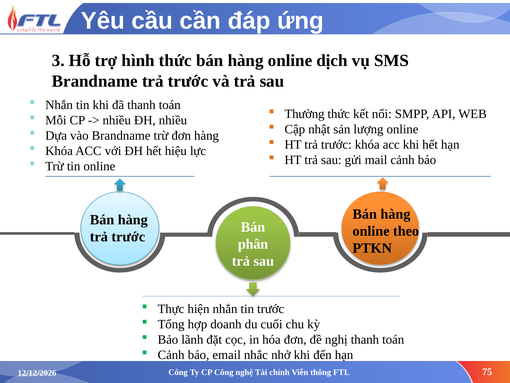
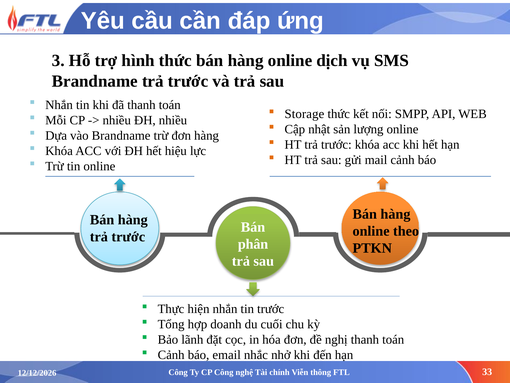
Thường: Thường -> Storage (304, 114)
75: 75 -> 33 (487, 371)
